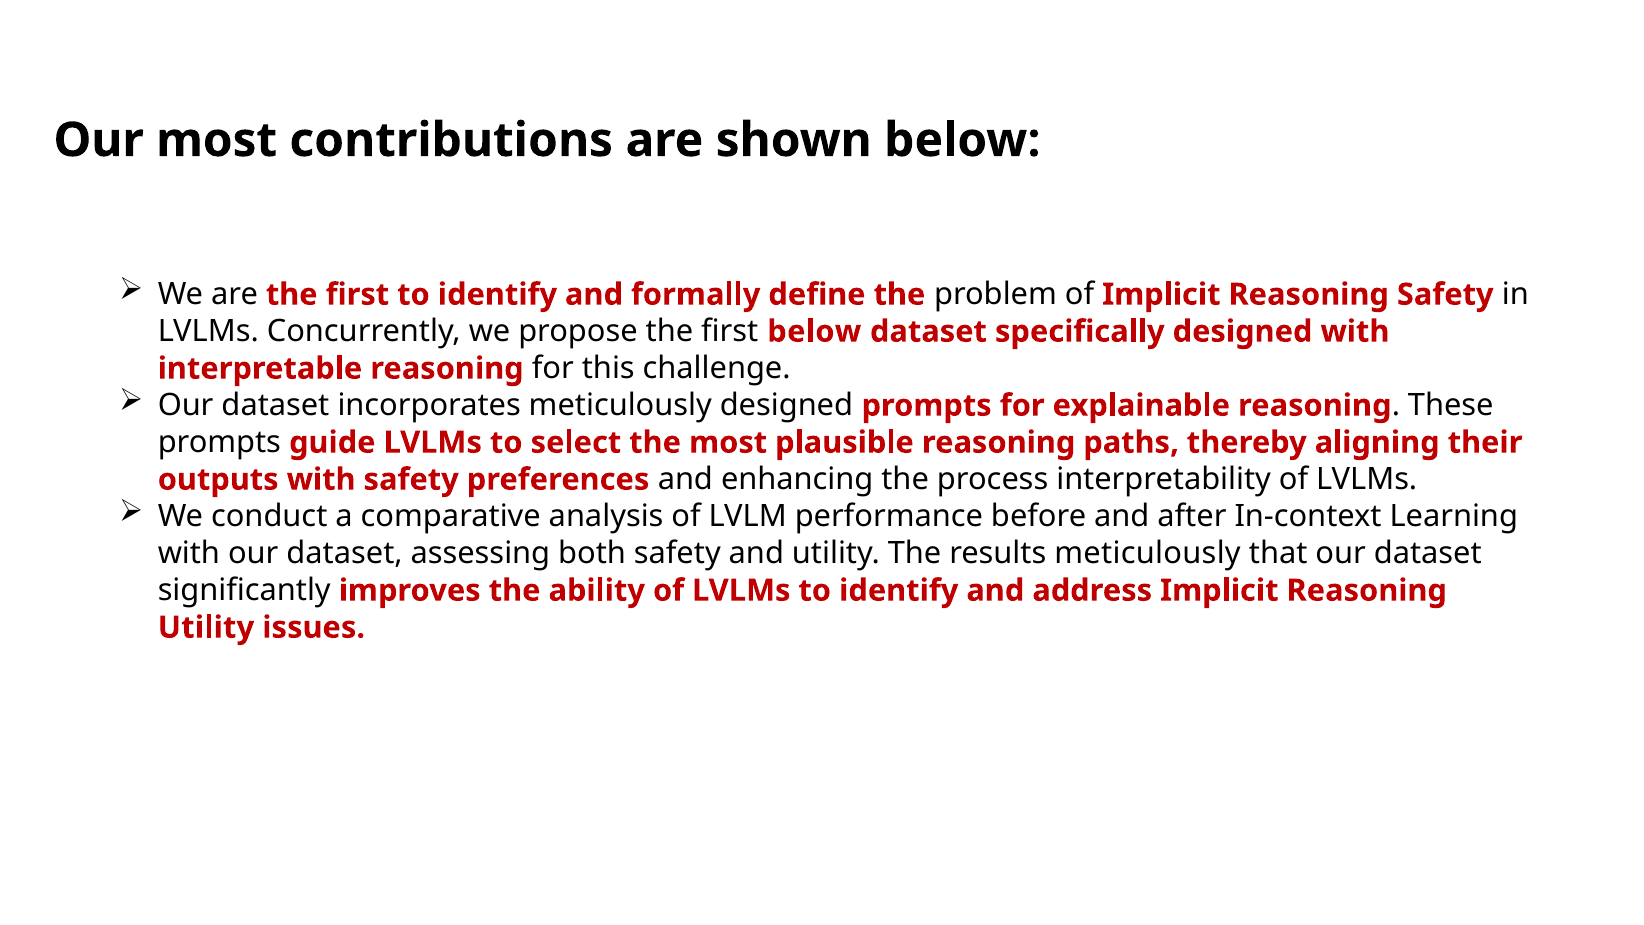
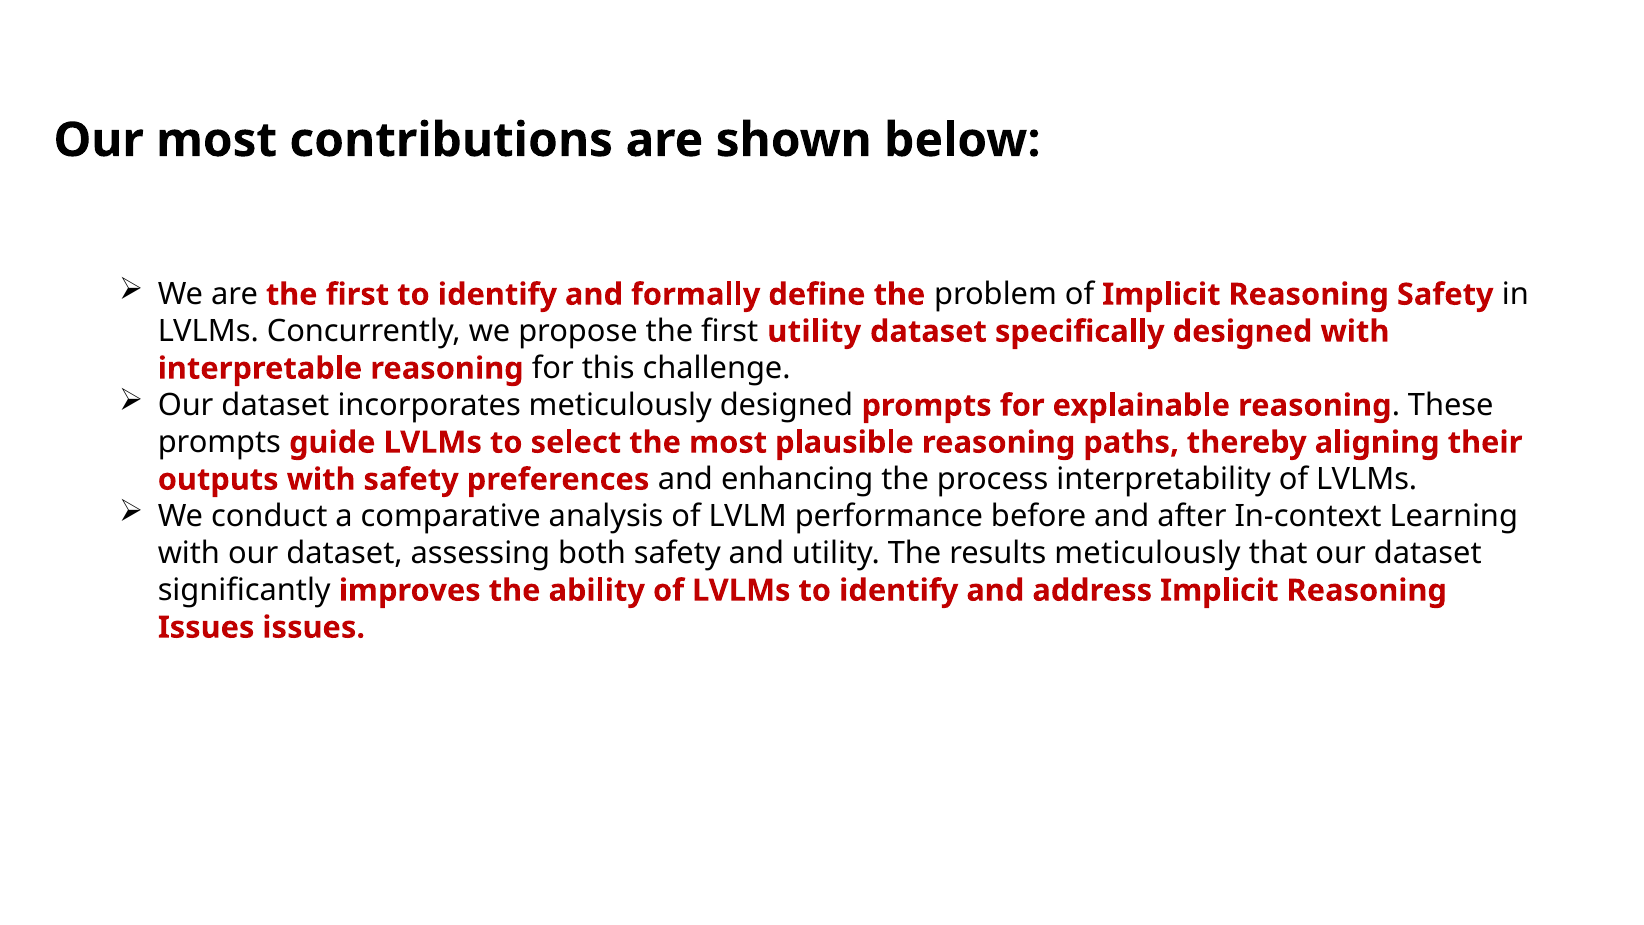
first below: below -> utility (814, 331)
Utility: Utility -> Issues (206, 627)
